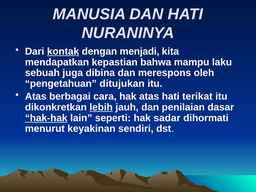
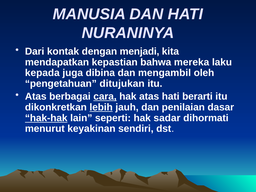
kontak underline: present -> none (63, 51)
mampu: mampu -> mereka (192, 62)
sebuah: sebuah -> kepada (42, 73)
merespons: merespons -> mengambil (165, 73)
cara underline: none -> present (105, 96)
terikat: terikat -> berarti (197, 96)
